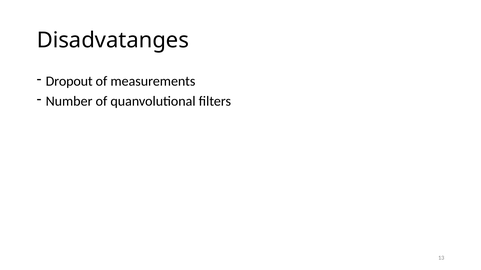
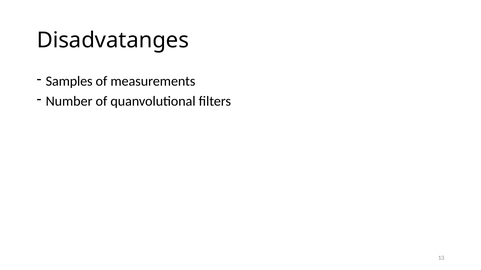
Dropout: Dropout -> Samples (69, 81)
